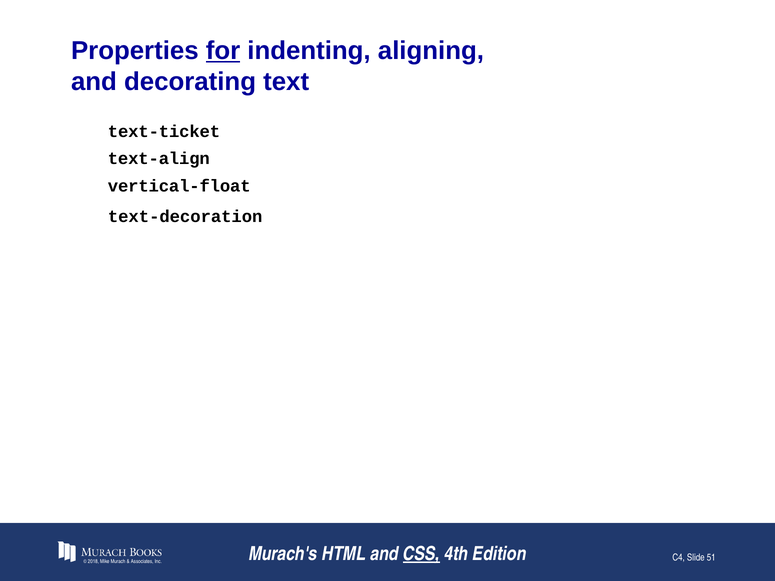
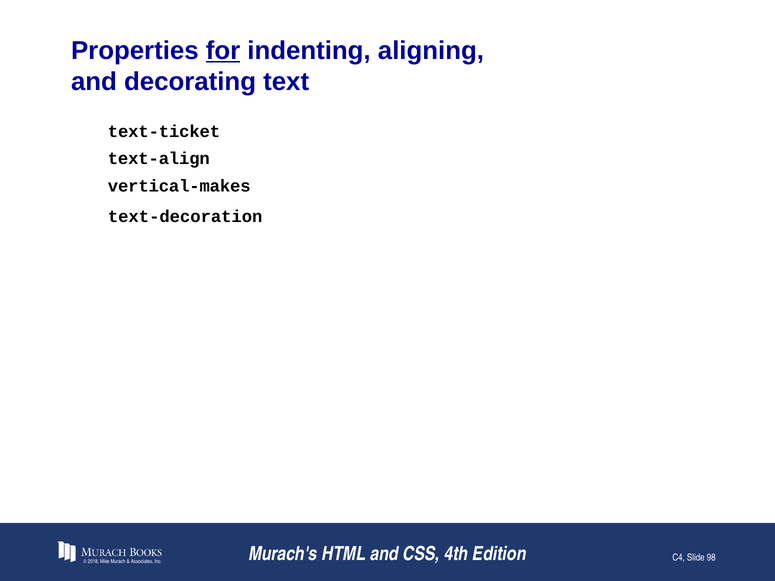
vertical-float: vertical-float -> vertical-makes (179, 186)
CSS underline: present -> none (421, 554)
51: 51 -> 98 (711, 558)
